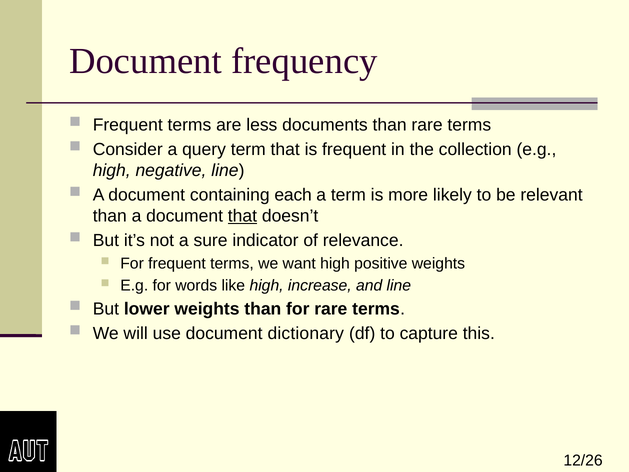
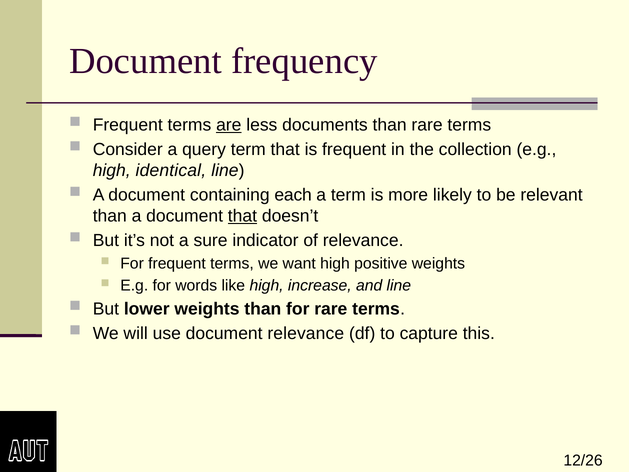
are underline: none -> present (229, 125)
negative: negative -> identical (171, 170)
document dictionary: dictionary -> relevance (306, 333)
